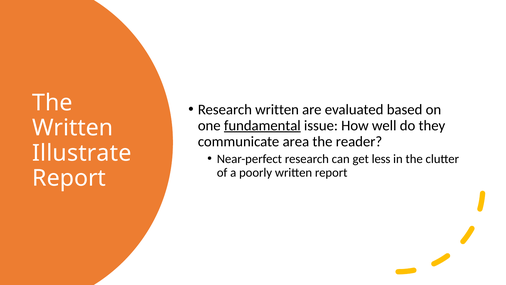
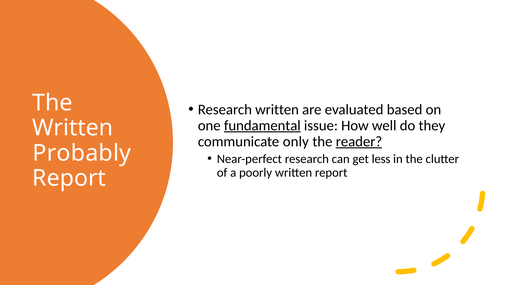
area: area -> only (296, 141)
reader underline: none -> present (359, 141)
Illustrate: Illustrate -> Probably (82, 153)
